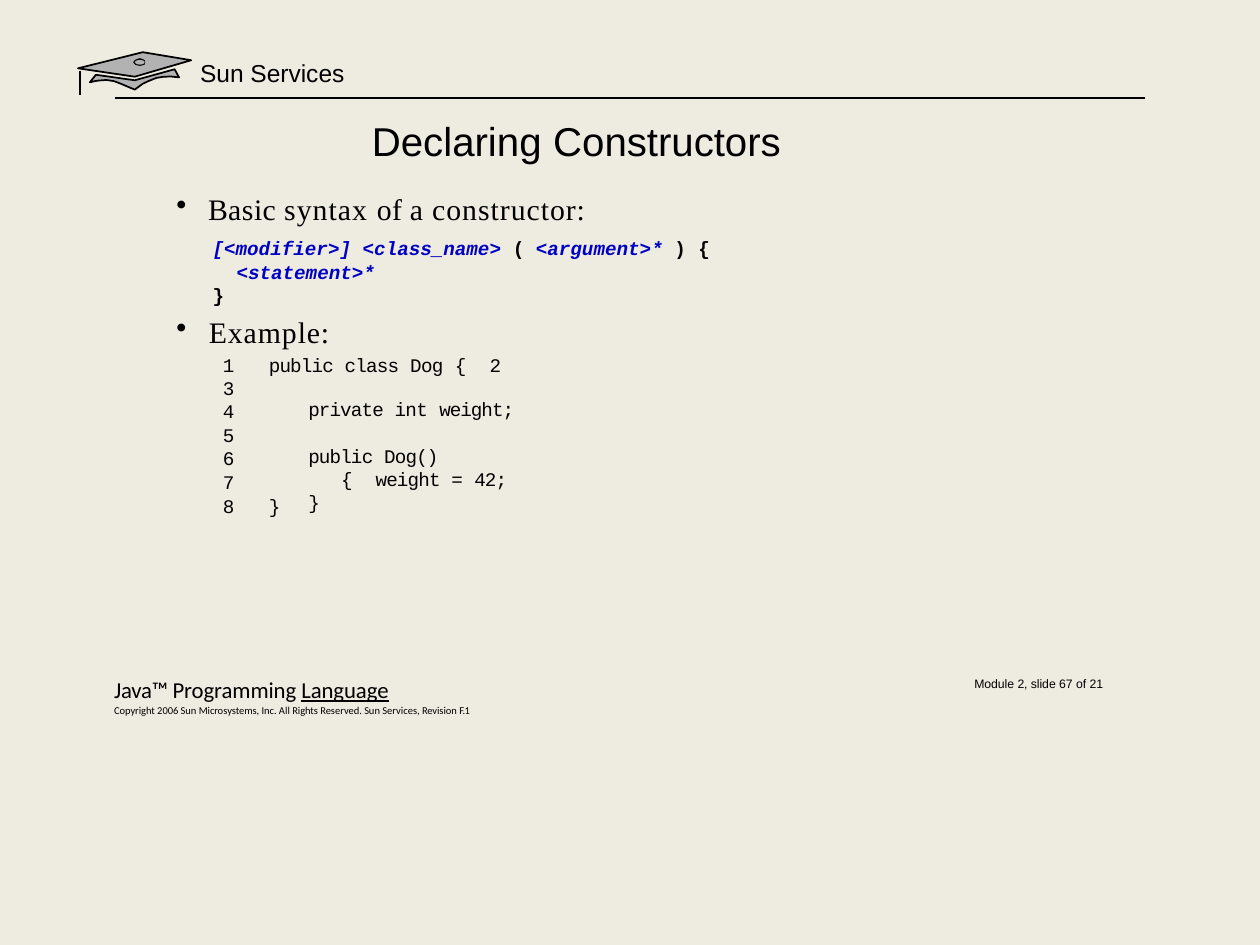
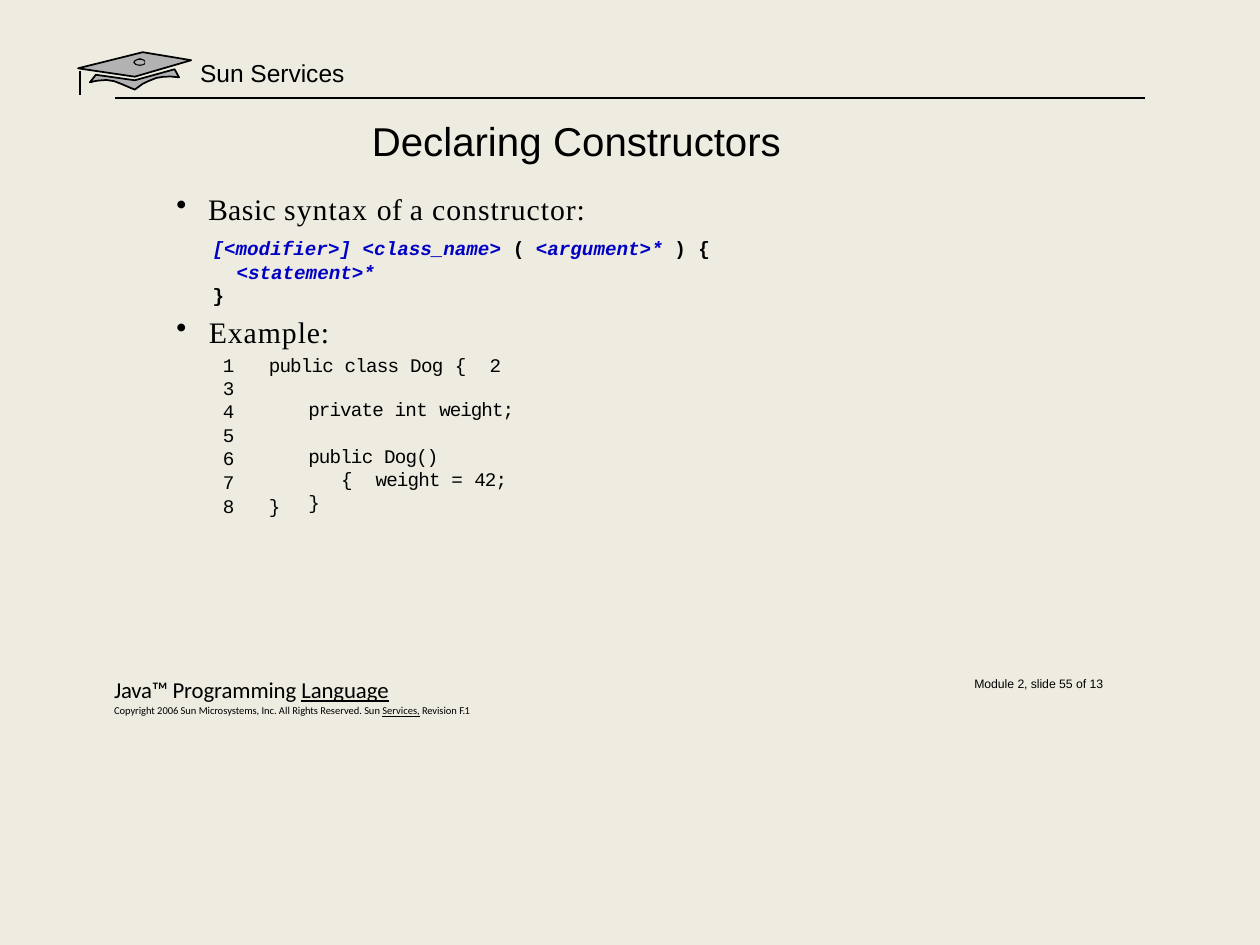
67: 67 -> 55 (1066, 684)
21: 21 -> 13 (1096, 684)
Services underline: none -> present (401, 711)
